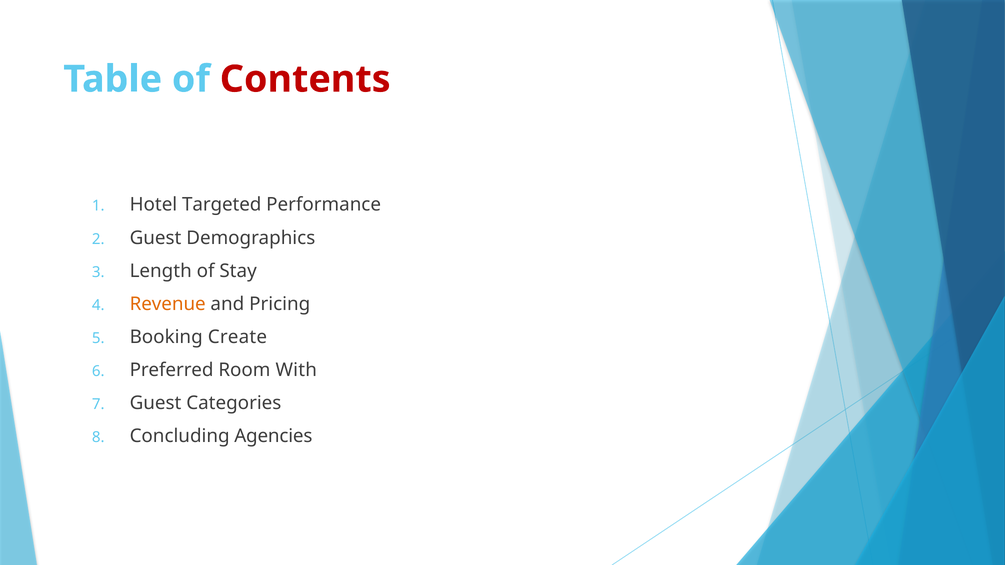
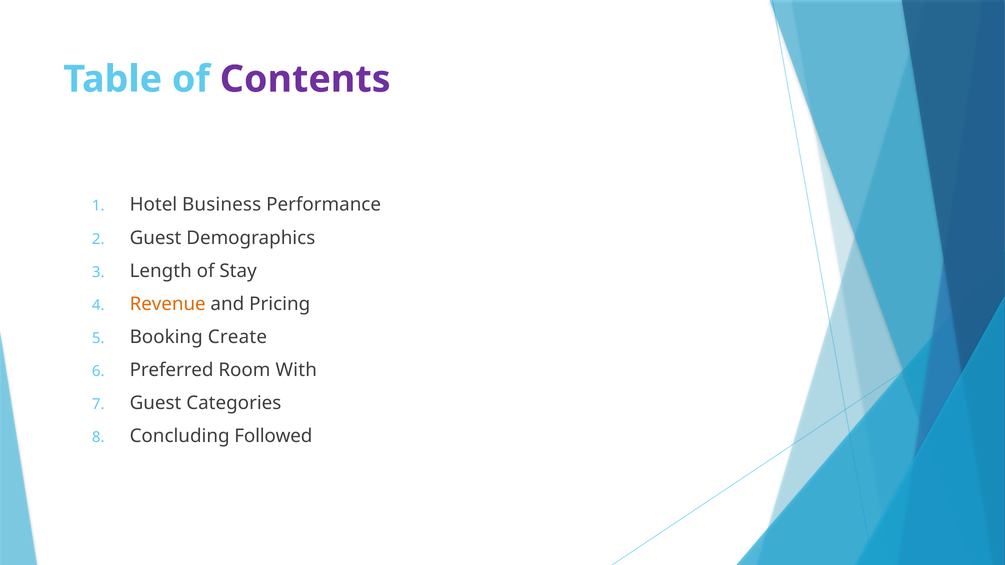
Contents colour: red -> purple (305, 79)
Targeted: Targeted -> Business (222, 205)
Agencies: Agencies -> Followed (273, 436)
